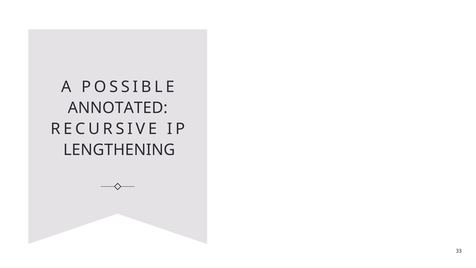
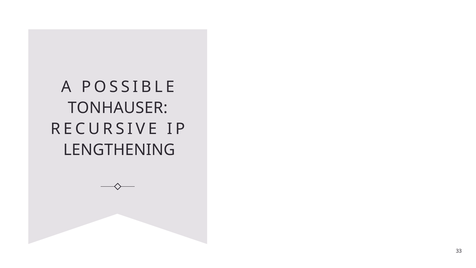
ANNOTATED: ANNOTATED -> TONHAUSER (118, 108)
